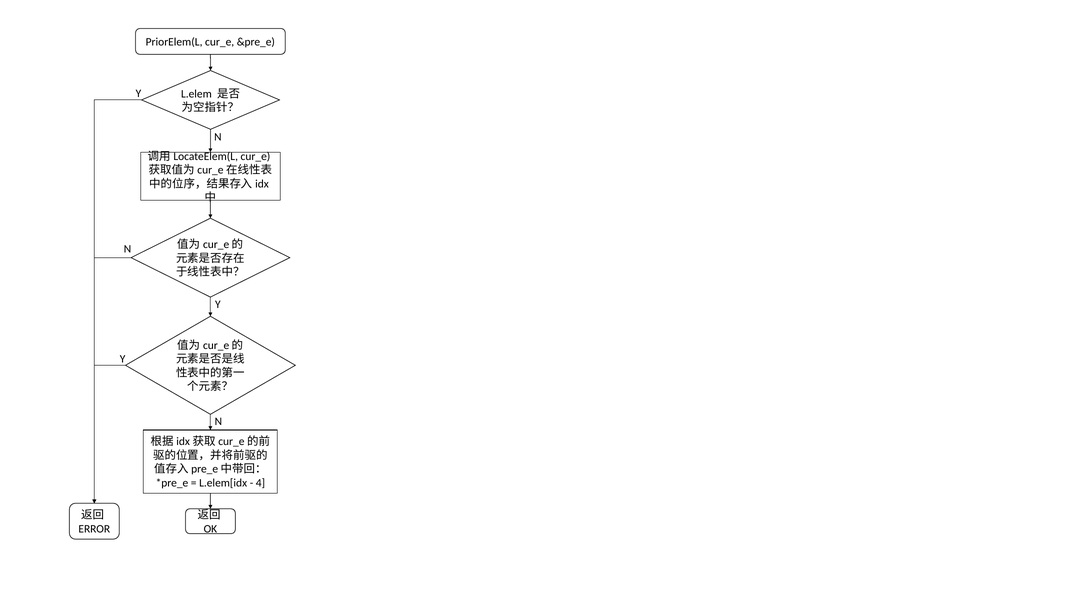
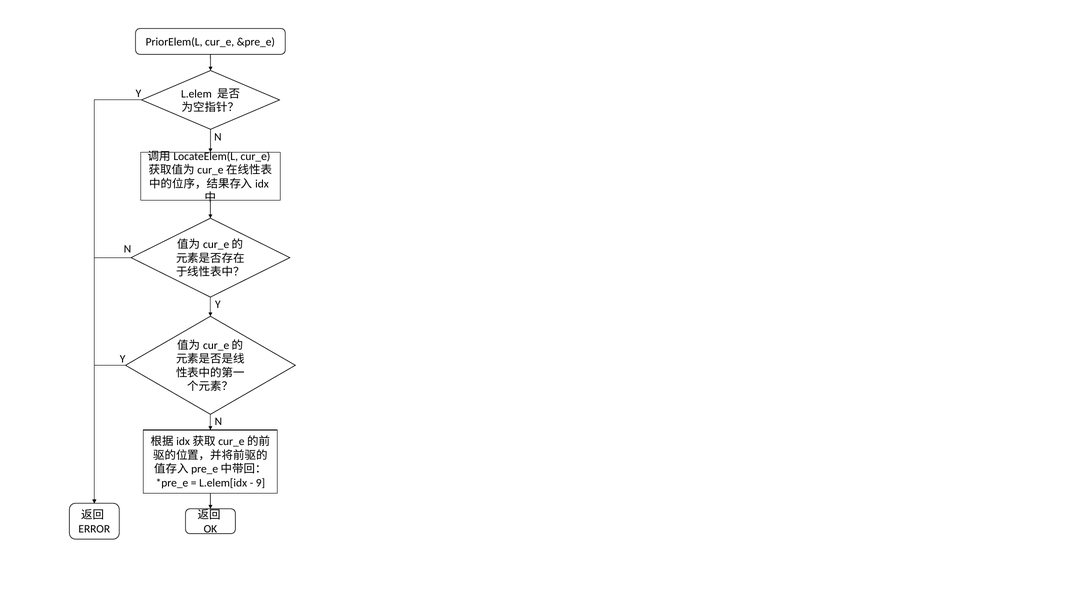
4: 4 -> 9 (260, 483)
